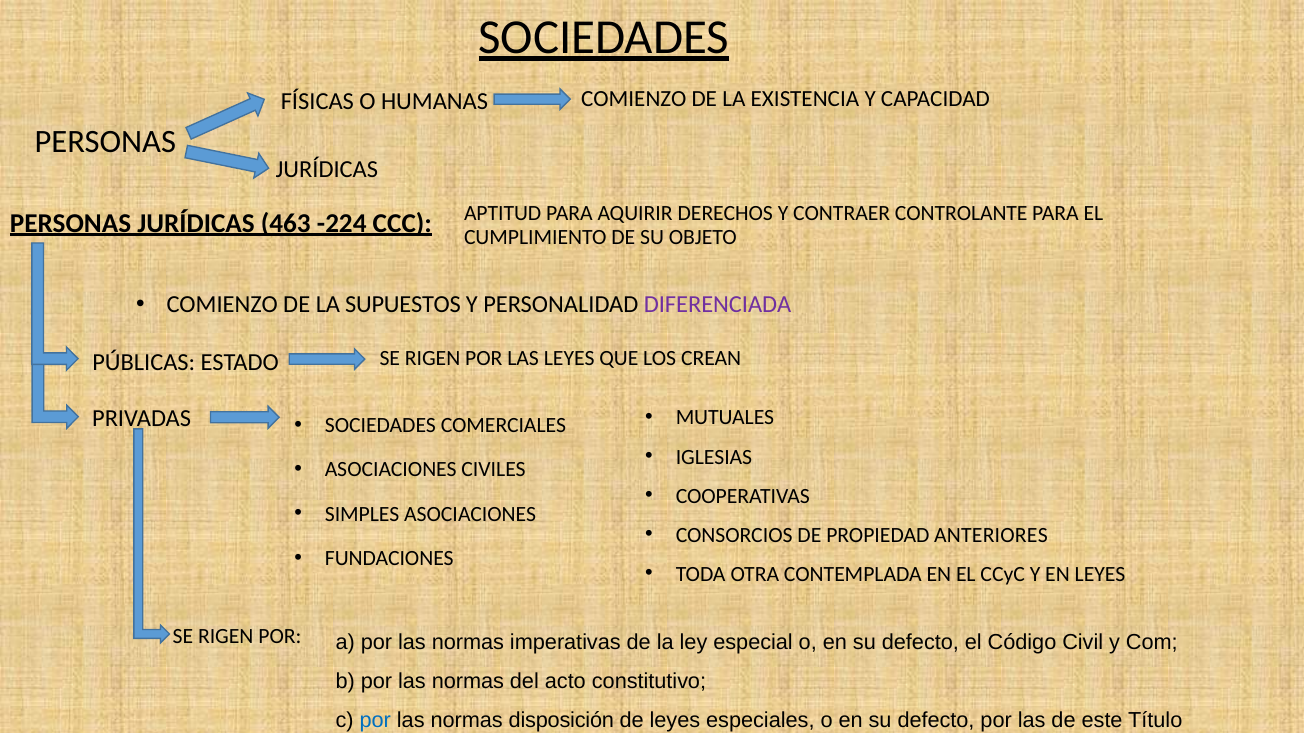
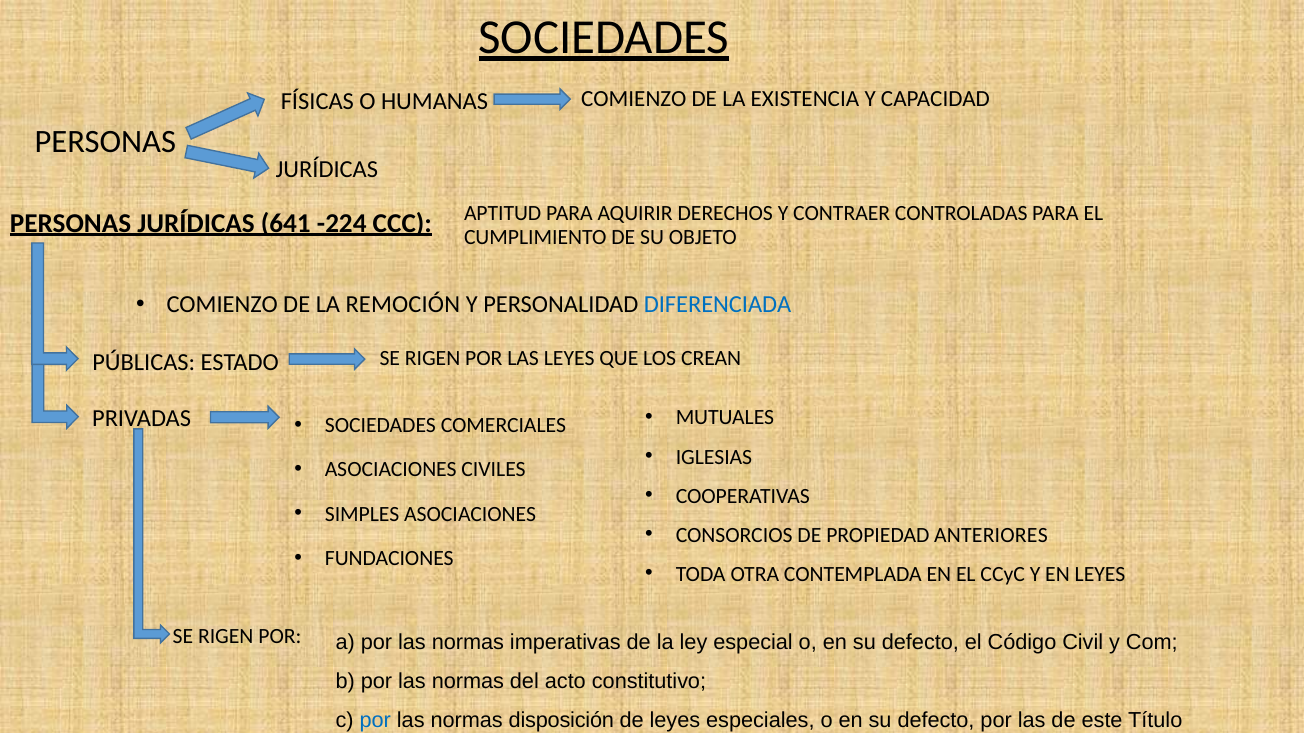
CONTROLANTE: CONTROLANTE -> CONTROLADAS (961, 214)
463: 463 -> 641 (286, 223)
SUPUESTOS: SUPUESTOS -> REMOCIÓN (403, 305)
DIFERENCIADA colour: purple -> blue (718, 305)
